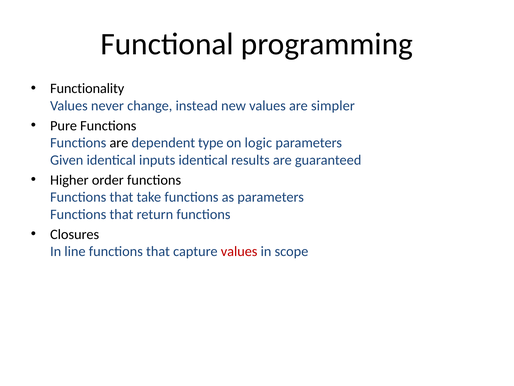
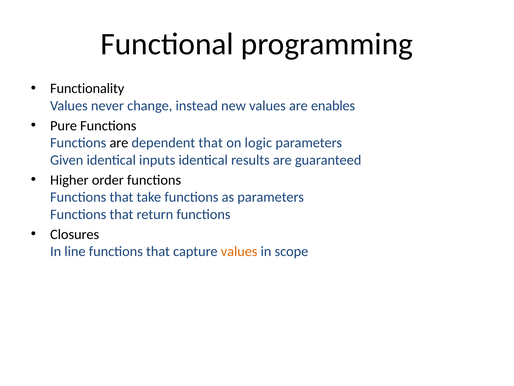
simpler: simpler -> enables (333, 106)
dependent type: type -> that (211, 143)
values colour: red -> orange (239, 251)
